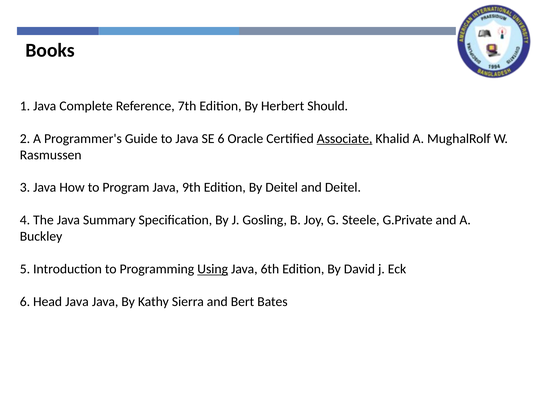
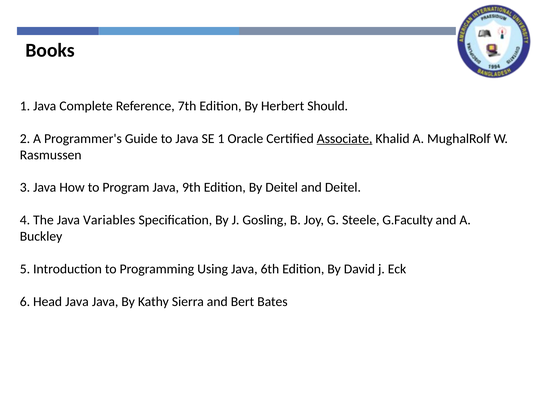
SE 6: 6 -> 1 (221, 139)
Summary: Summary -> Variables (109, 221)
G.Private: G.Private -> G.Faculty (408, 221)
Using underline: present -> none (213, 270)
